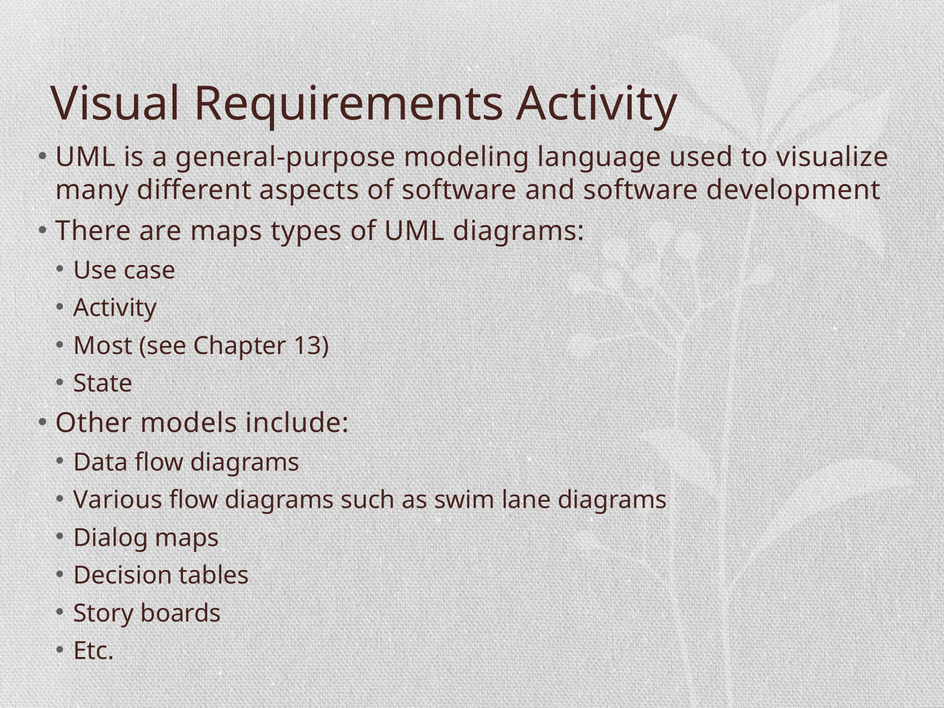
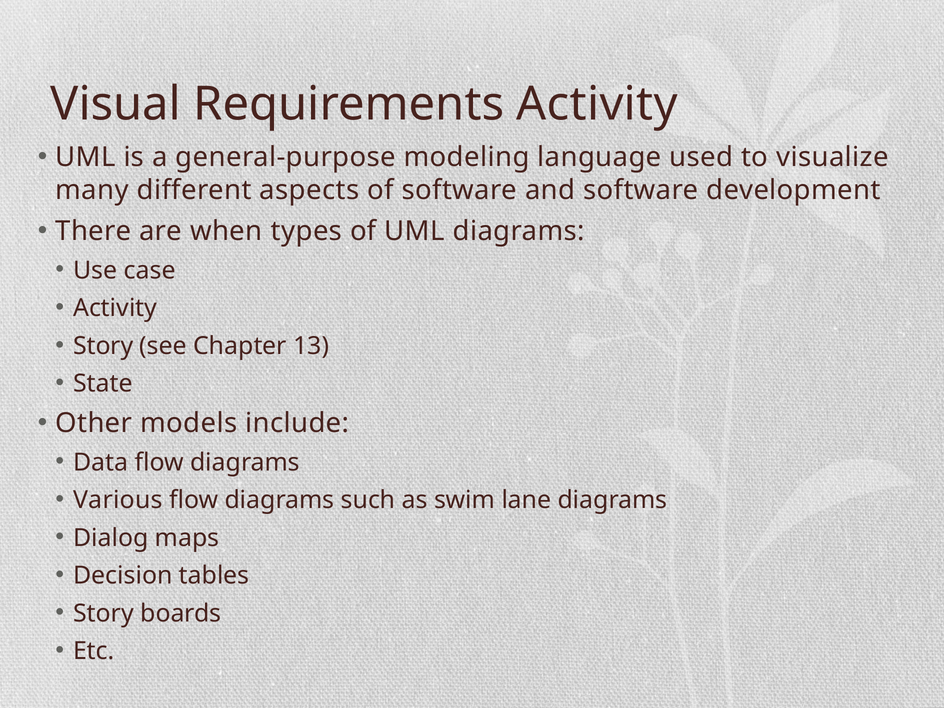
are maps: maps -> when (226, 231)
Most: Most -> Story (103, 346)
